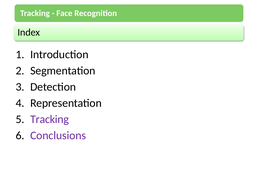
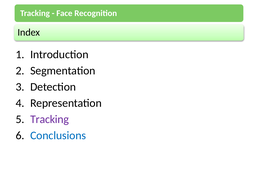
Conclusions colour: purple -> blue (58, 135)
